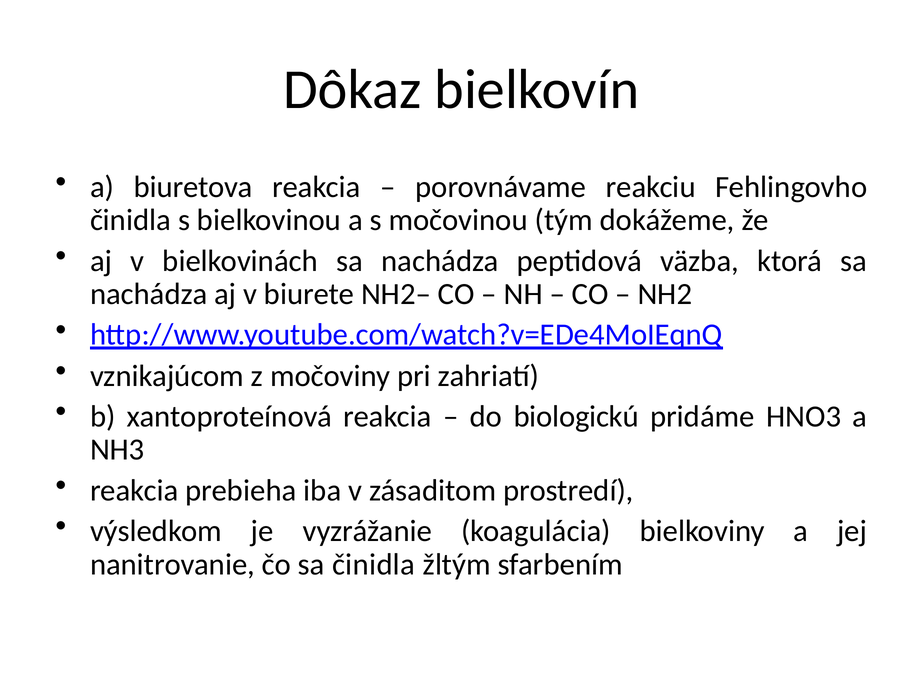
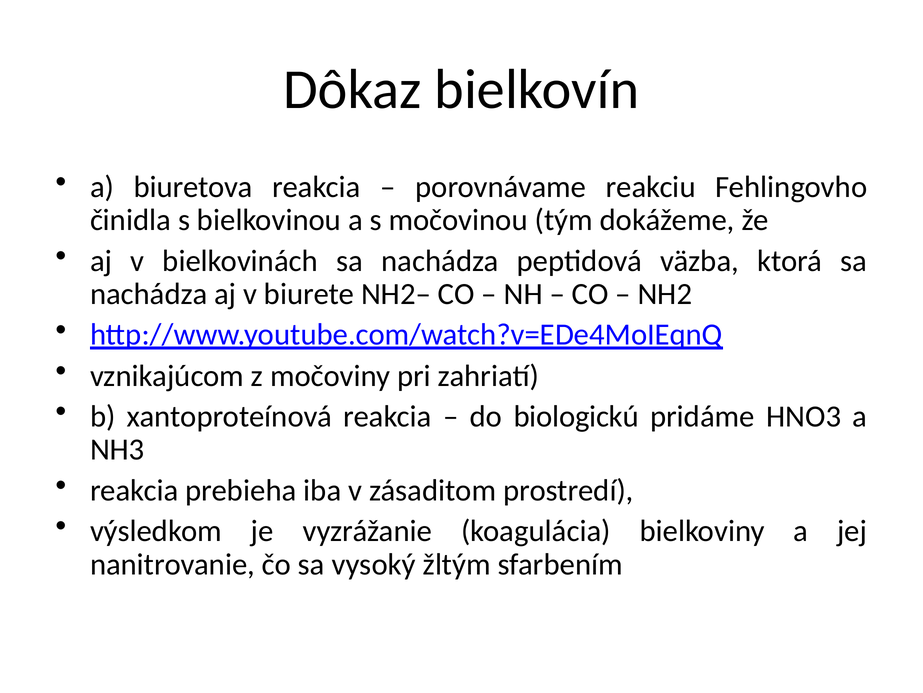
sa činidla: činidla -> vysoký (374, 564)
